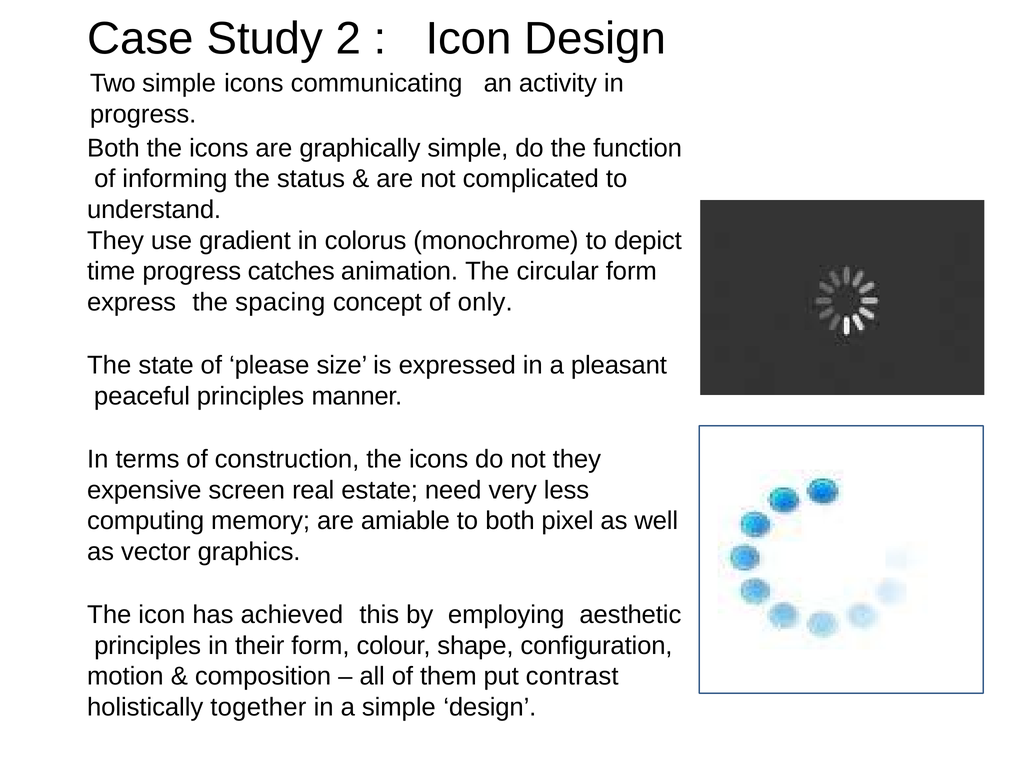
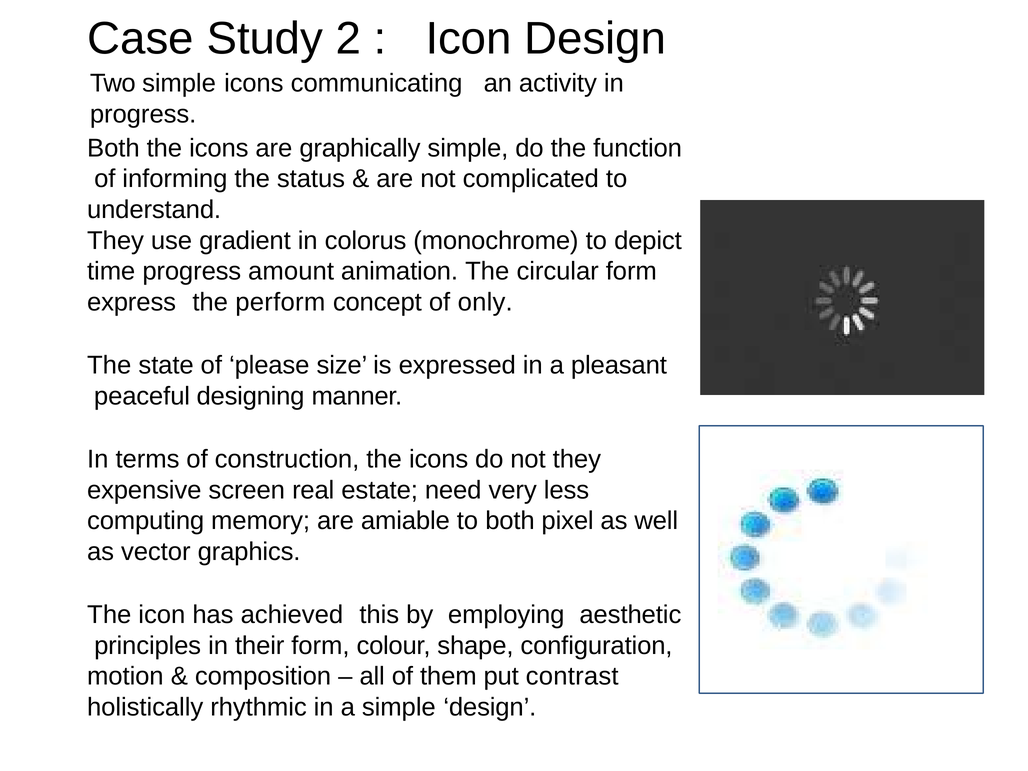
catches: catches -> amount (291, 271)
spacing: spacing -> perform (280, 302)
peaceful principles: principles -> designing (251, 396)
together: together -> rhythmic (259, 707)
